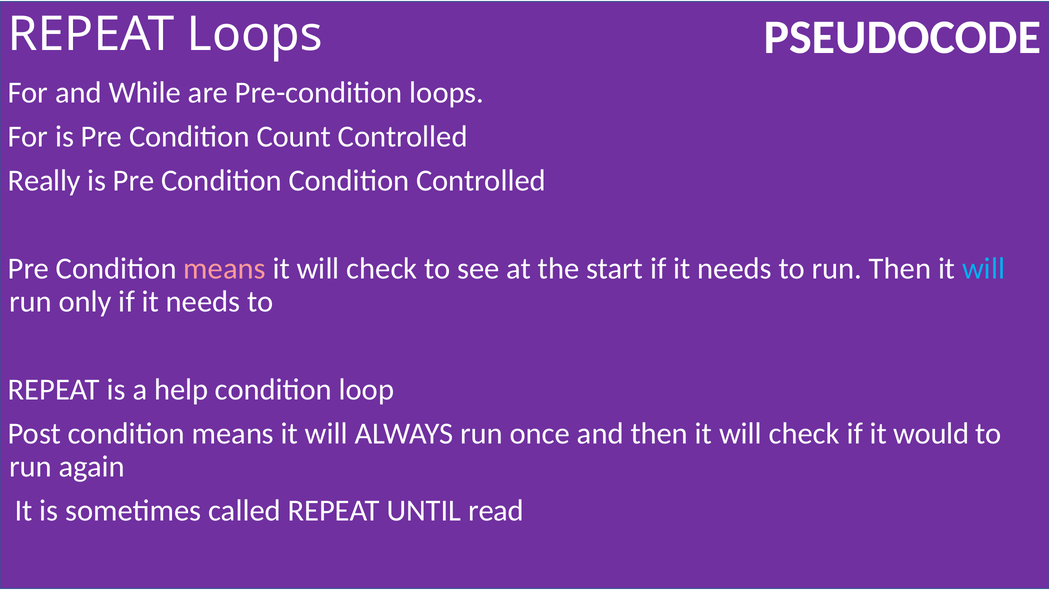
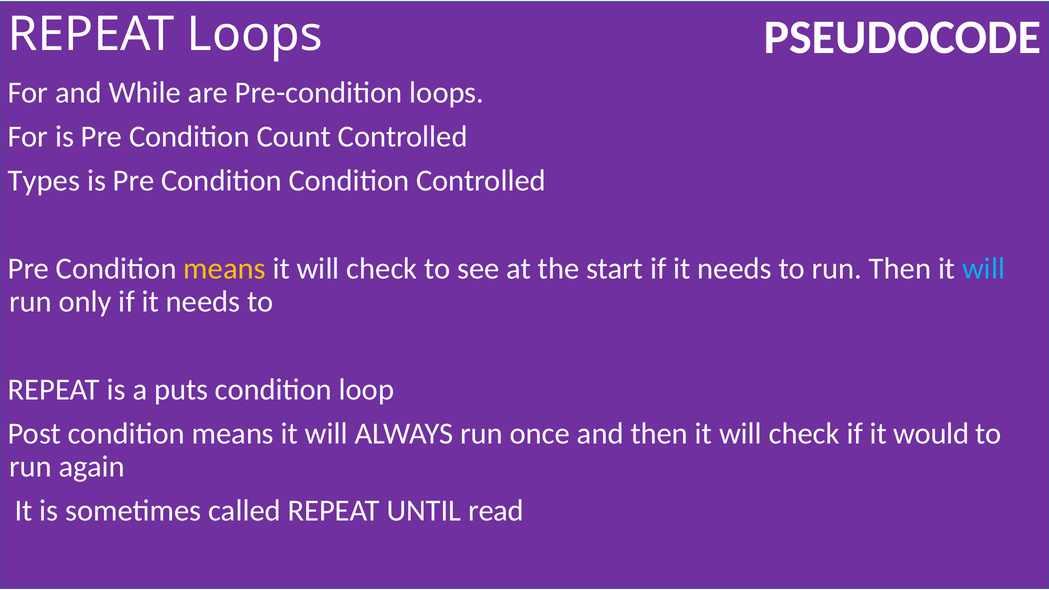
Really: Really -> Types (44, 181)
means colour: pink -> yellow (225, 269)
help: help -> puts (181, 390)
